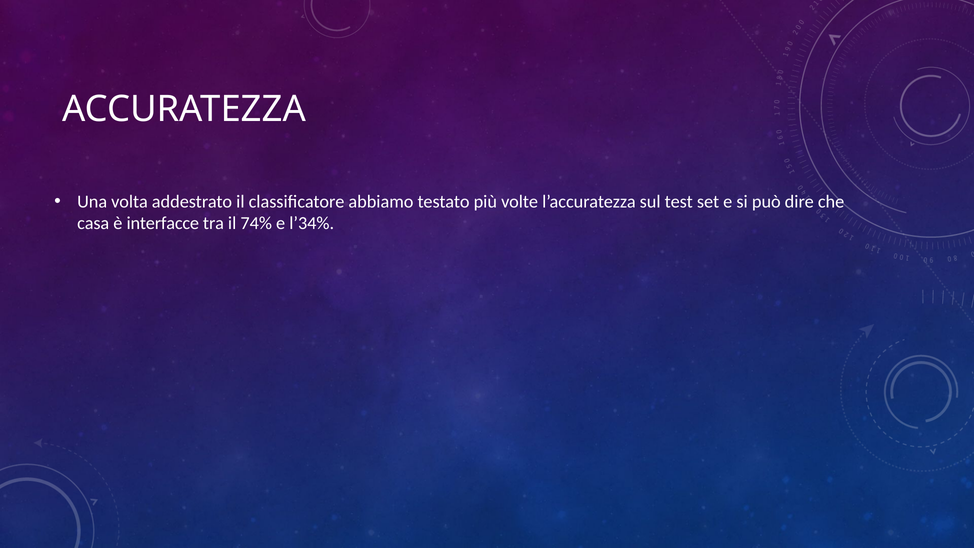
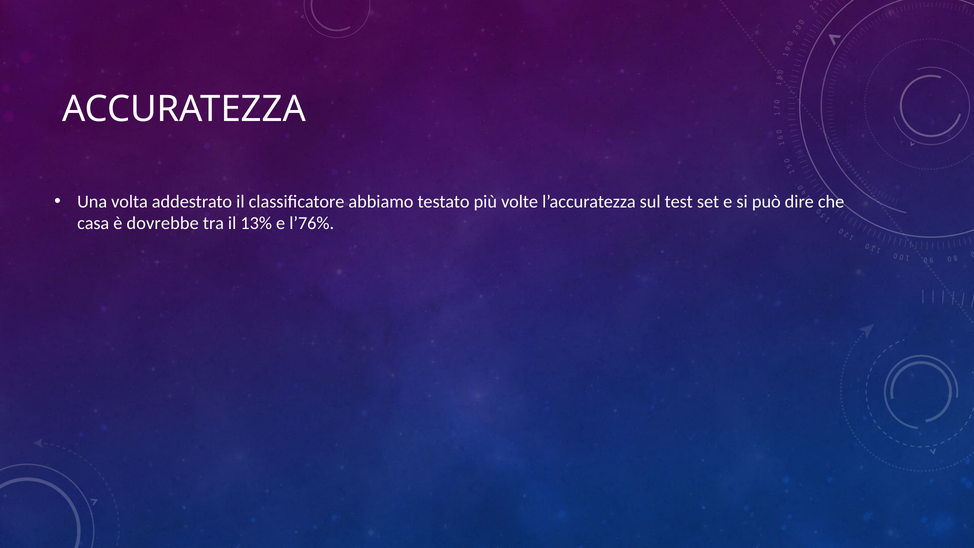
interfacce: interfacce -> dovrebbe (163, 223)
74%: 74% -> 13% (256, 223)
l’34%: l’34% -> l’76% (312, 223)
